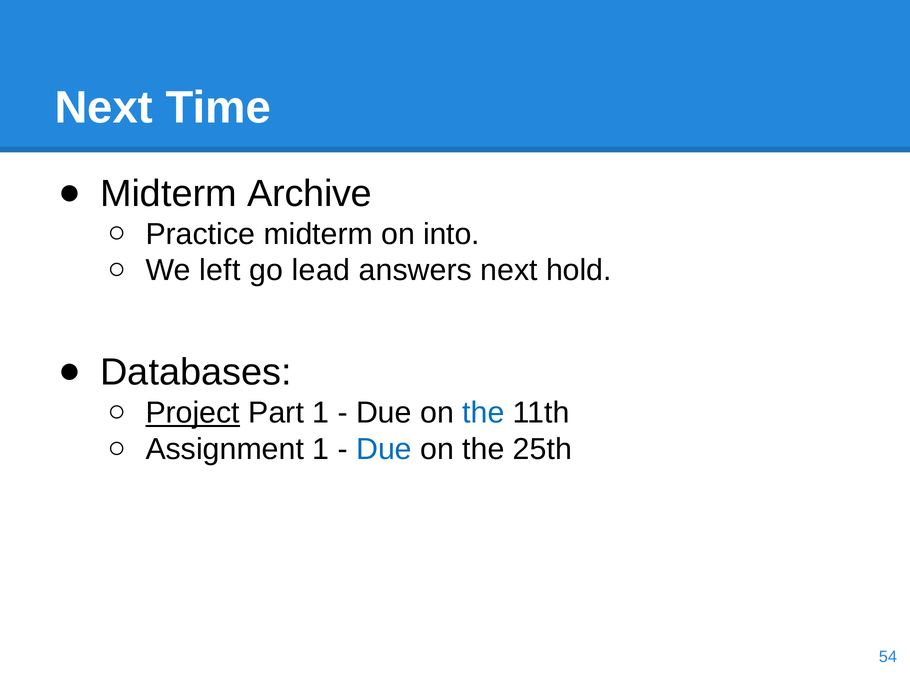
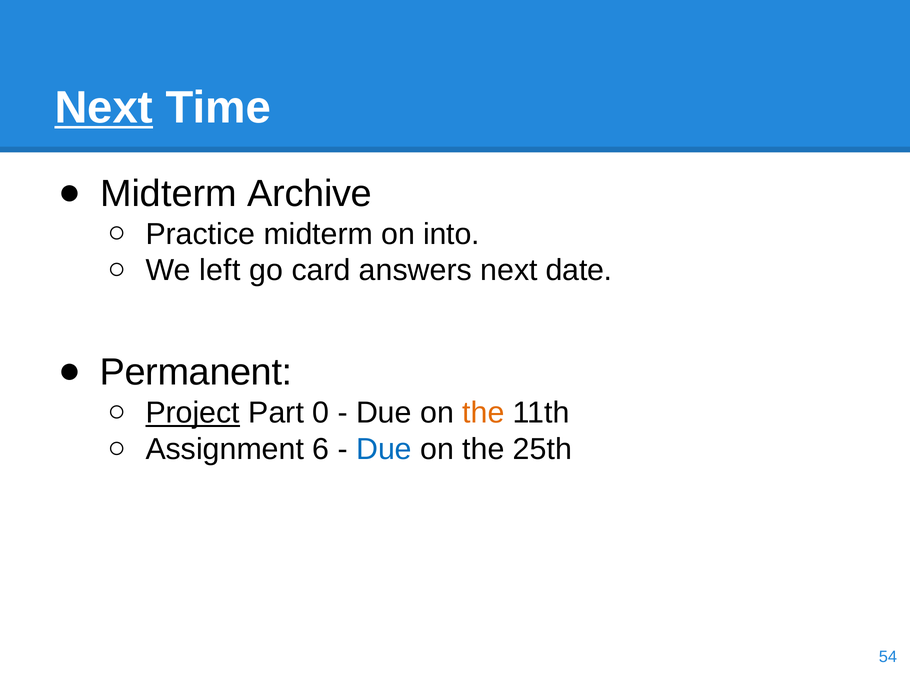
Next underline: none -> present (104, 108)
lead: lead -> card (321, 271)
hold: hold -> date (579, 271)
Databases: Databases -> Permanent (196, 373)
Part 1: 1 -> 0 (321, 413)
the colour: blue -> orange (483, 413)
Assignment 1: 1 -> 6 (321, 450)
